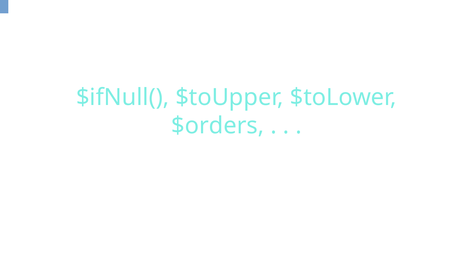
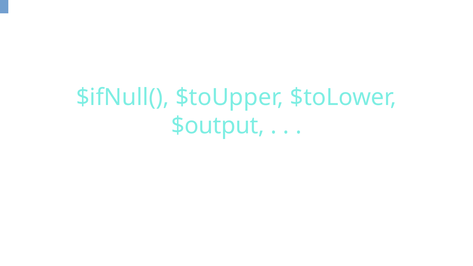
$orders: $orders -> $output (218, 126)
